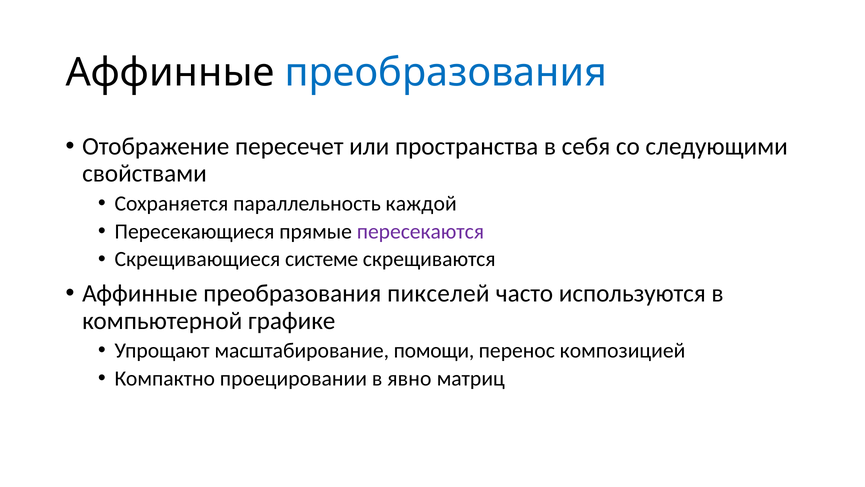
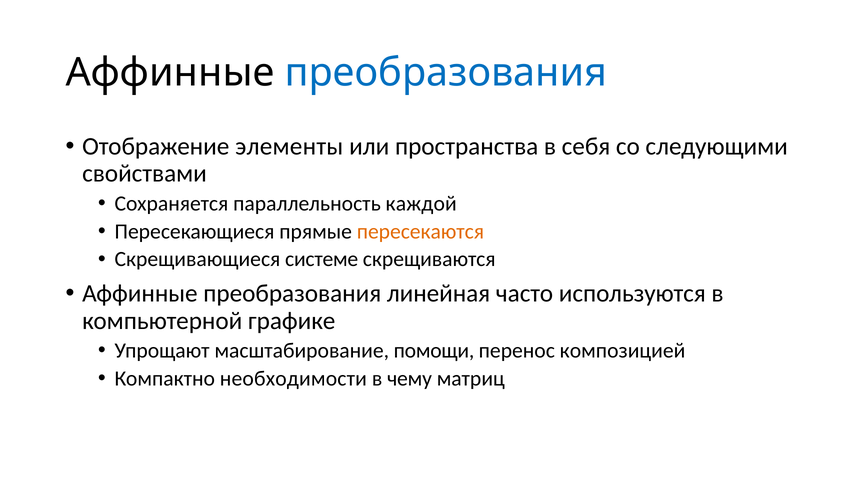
пересечет: пересечет -> элементы (289, 146)
пересекаются colour: purple -> orange (420, 231)
пикселей: пикселей -> линейная (439, 293)
проецировании: проецировании -> необходимости (293, 378)
явно: явно -> чему (410, 378)
